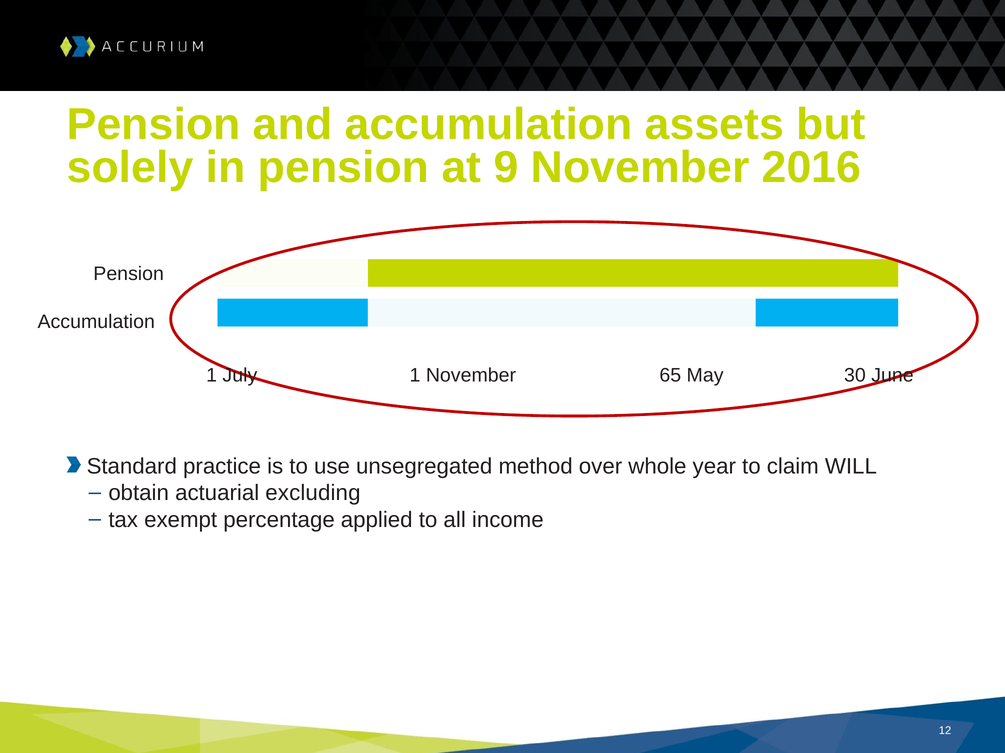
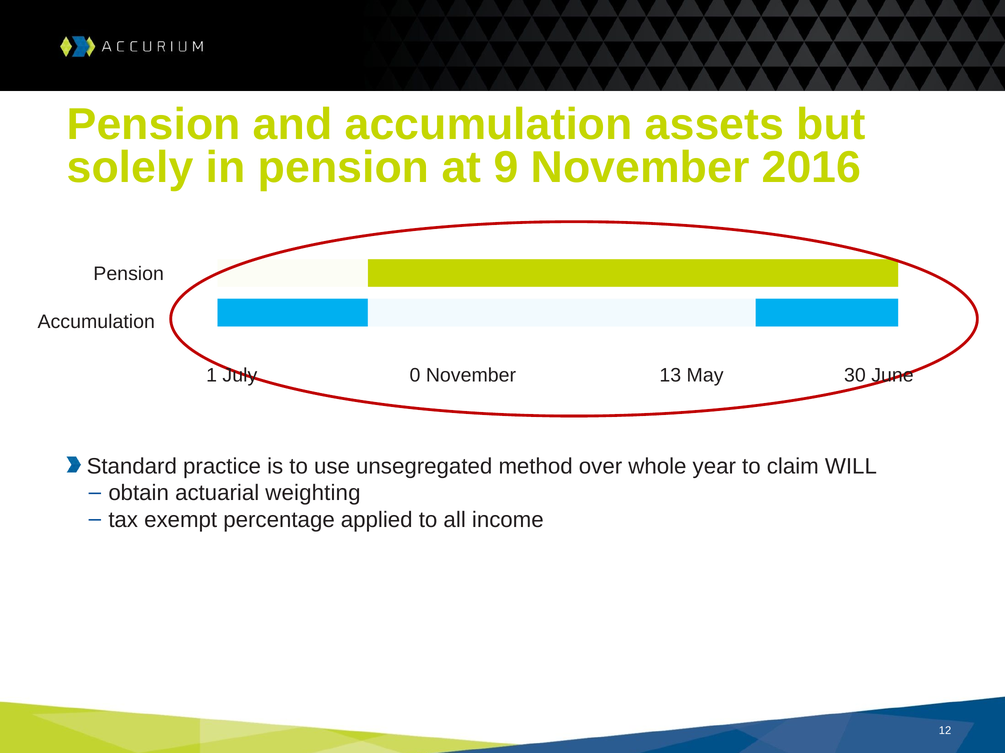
July 1: 1 -> 0 (415, 376)
65: 65 -> 13 (670, 376)
excluding: excluding -> weighting (313, 494)
